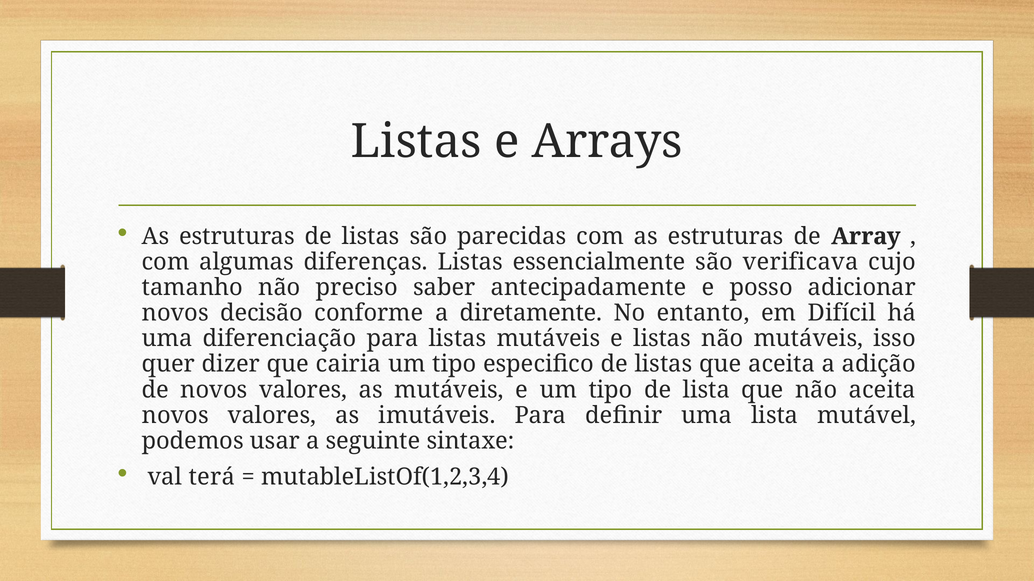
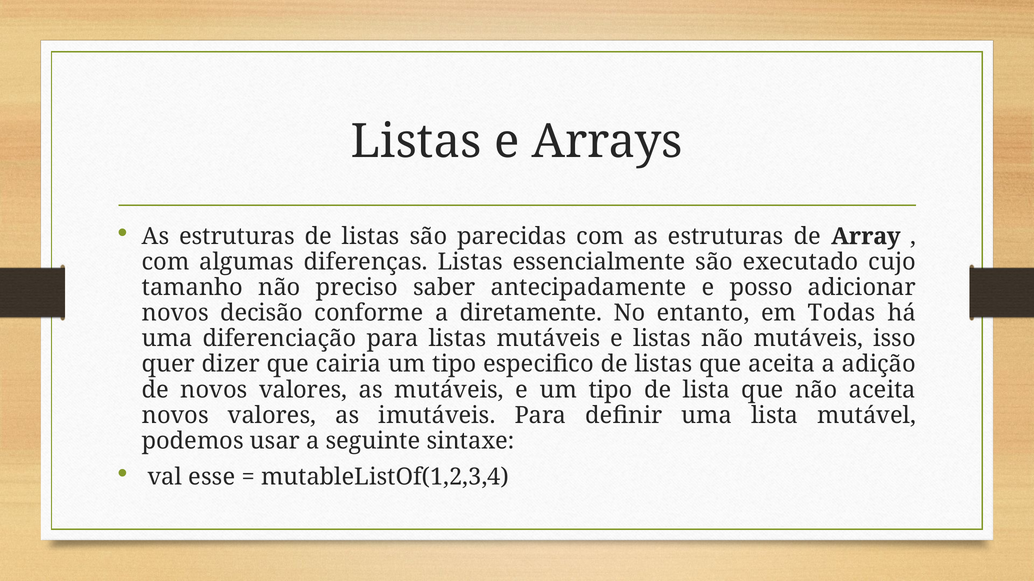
verificava: verificava -> executado (801, 262)
Difícil: Difícil -> Todas (842, 313)
terá: terá -> esse (212, 477)
